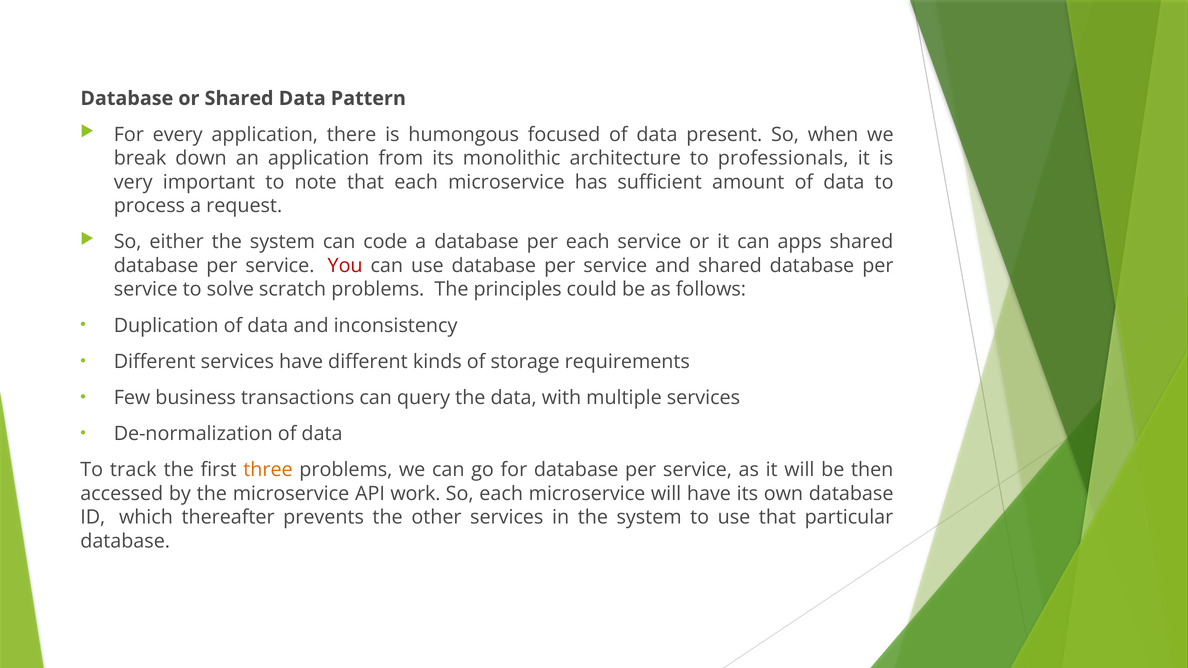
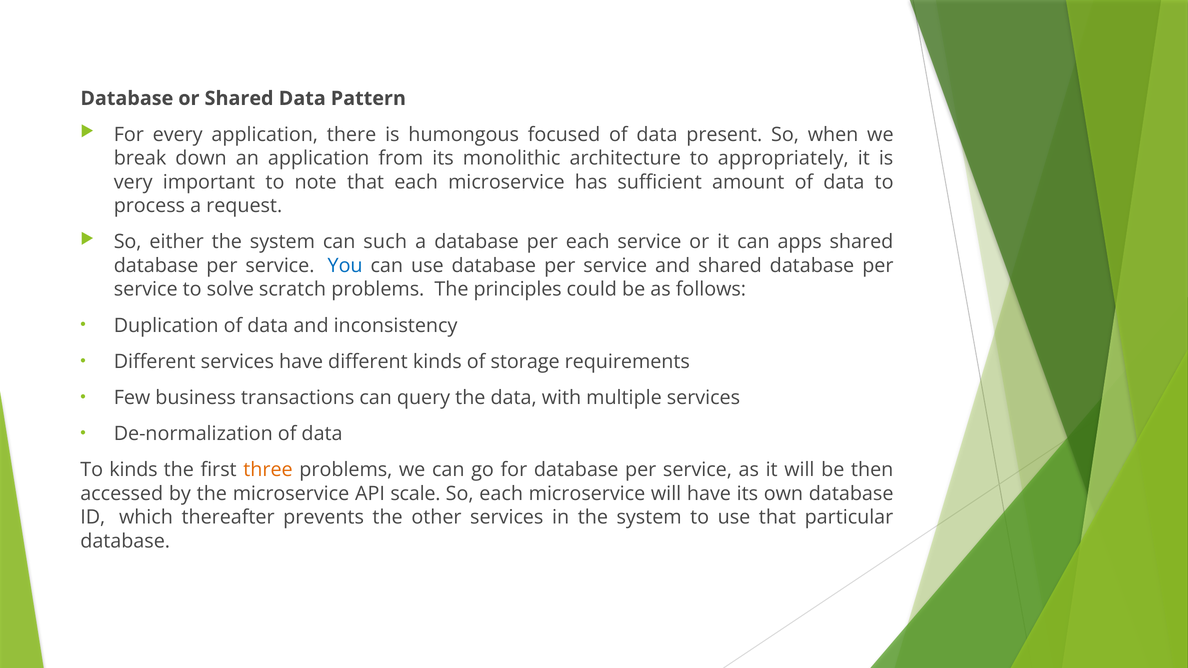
professionals: professionals -> appropriately (783, 158)
code: code -> such (385, 242)
You colour: red -> blue (345, 266)
To track: track -> kinds (133, 470)
work: work -> scale (415, 494)
